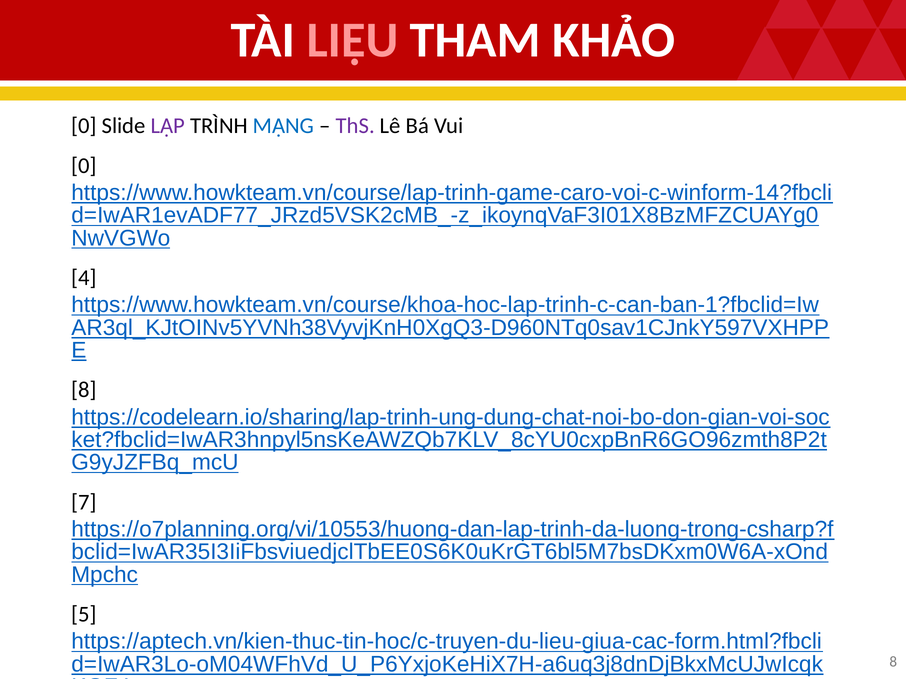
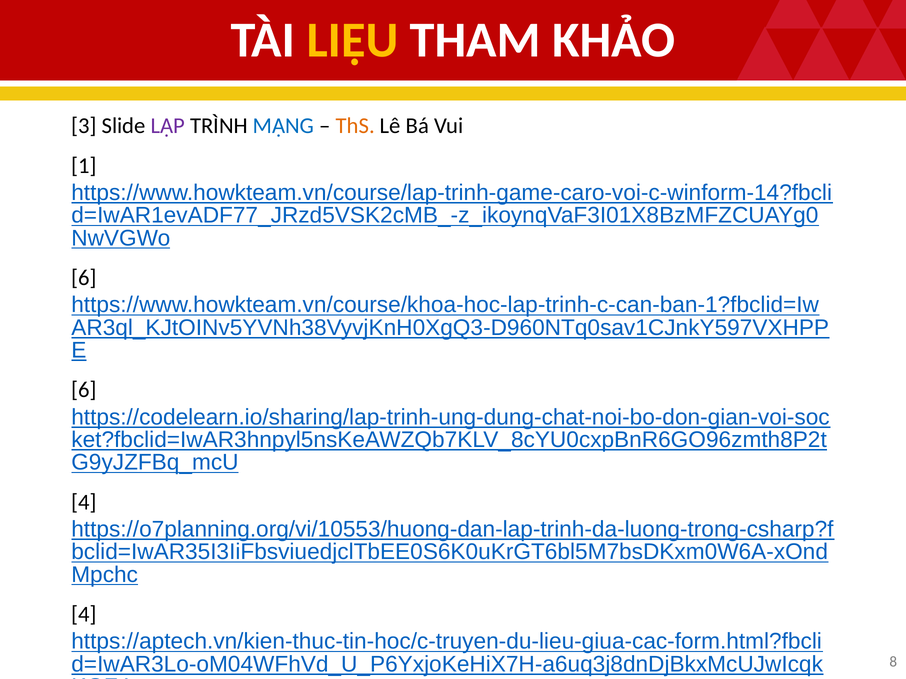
LIỆU colour: pink -> yellow (353, 40)
0: 0 -> 3 (84, 126)
ThS colour: purple -> orange (355, 126)
0: 0 -> 1 (84, 166)
4: 4 -> 6 (84, 278)
8: 8 -> 6 (84, 390)
7: 7 -> 4 (84, 503)
5: 5 -> 4 (84, 615)
